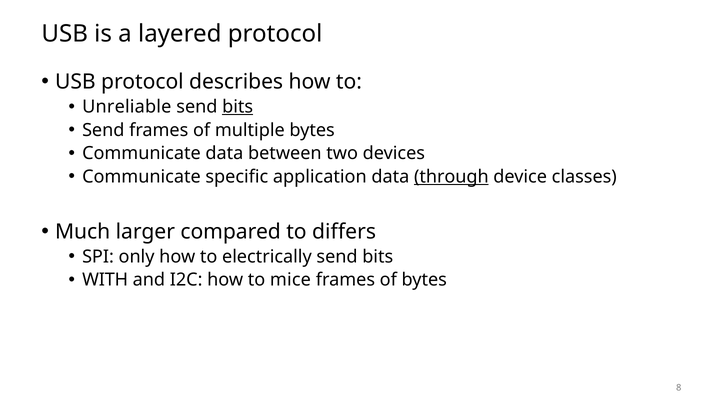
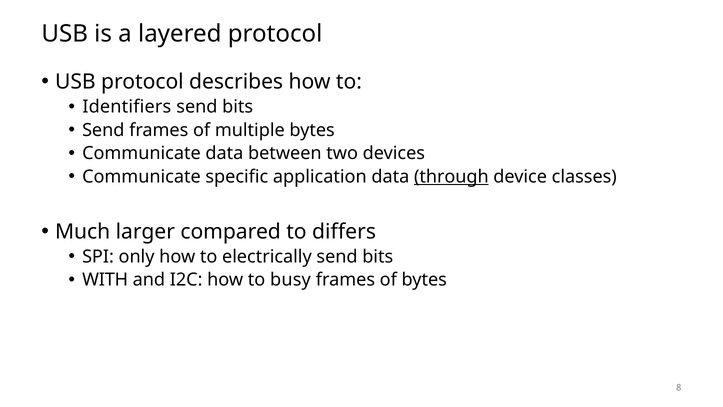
Unreliable: Unreliable -> Identifiers (127, 107)
bits underline: present -> none (238, 107)
mice: mice -> busy (290, 280)
